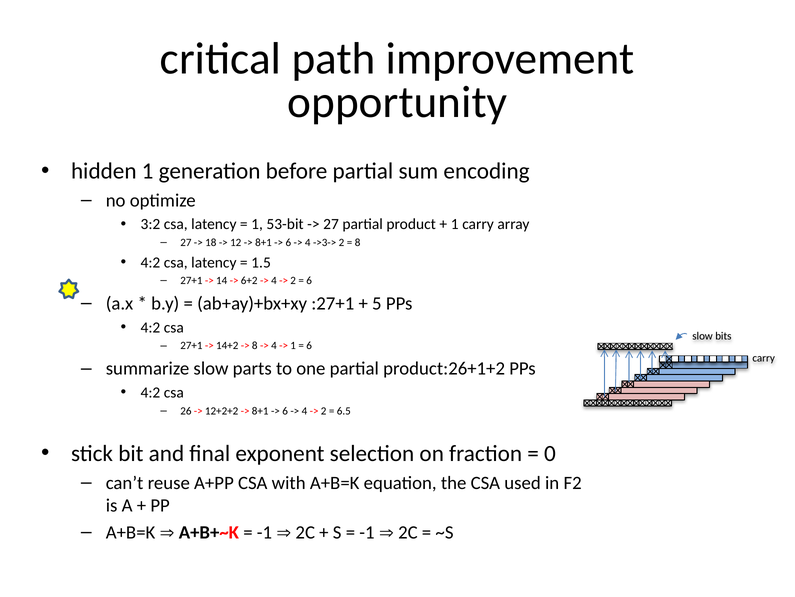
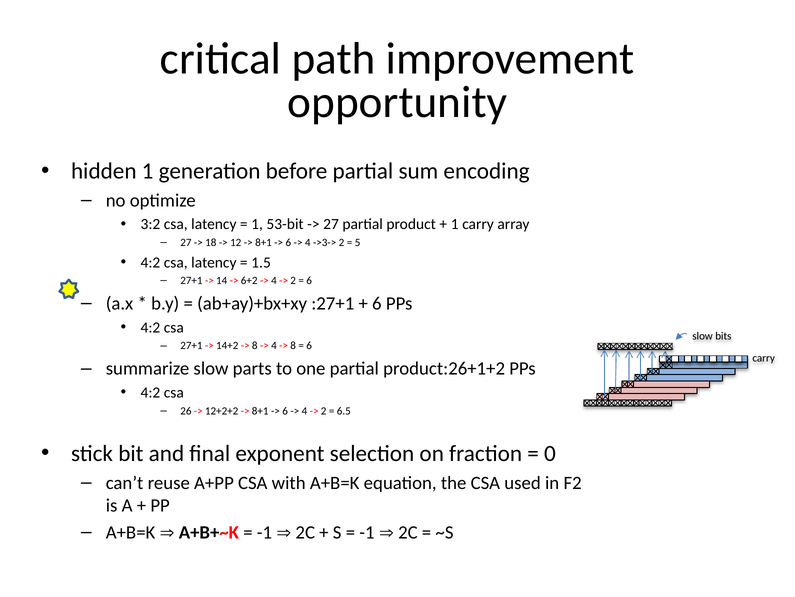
8: 8 -> 5 (358, 242)
5: 5 -> 6 (377, 303)
1: 1 -> 8 (293, 345)
